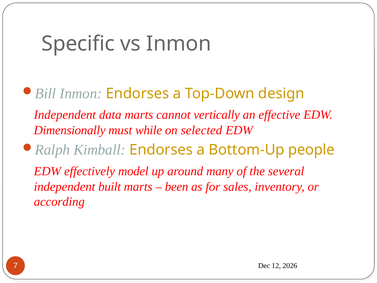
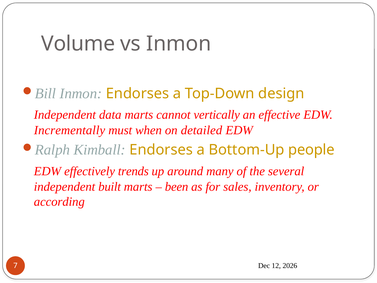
Specific: Specific -> Volume (78, 44)
Dimensionally: Dimensionally -> Incrementally (70, 130)
while: while -> when (149, 130)
selected: selected -> detailed (202, 130)
model: model -> trends (133, 171)
